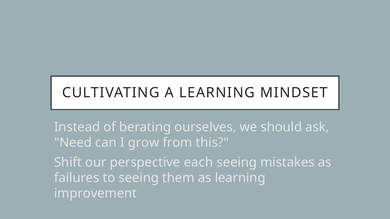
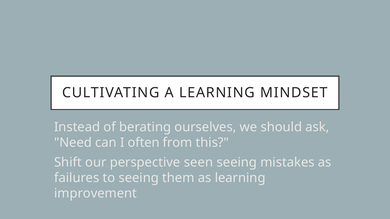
grow: grow -> often (144, 143)
each: each -> seen (198, 163)
